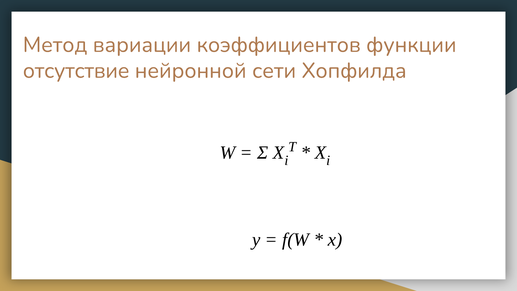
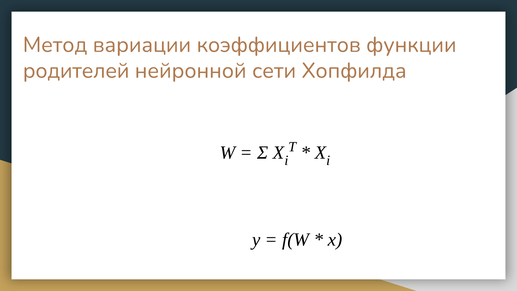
отсутствие: отсутствие -> родителей (76, 71)
